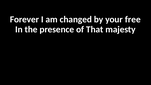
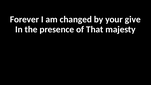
free: free -> give (133, 19)
